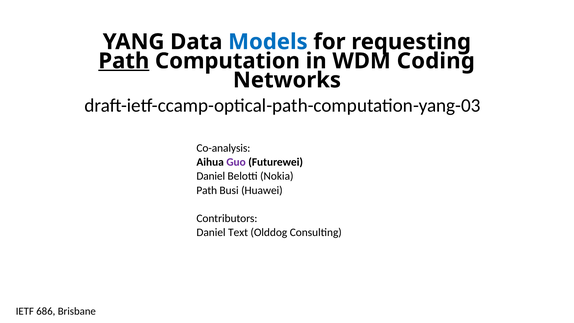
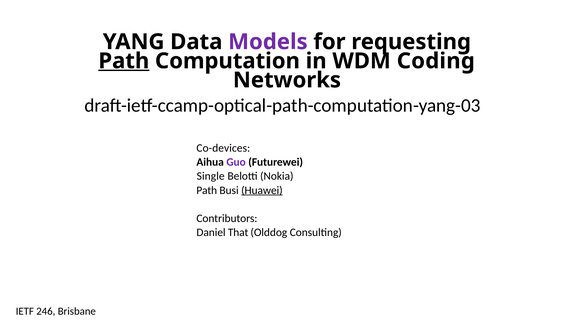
Models colour: blue -> purple (268, 42)
Co-analysis: Co-analysis -> Co-devices (223, 148)
Daniel: Daniel -> Single (211, 176)
Huawei underline: none -> present (262, 190)
Text: Text -> That (238, 232)
686: 686 -> 246 (46, 311)
